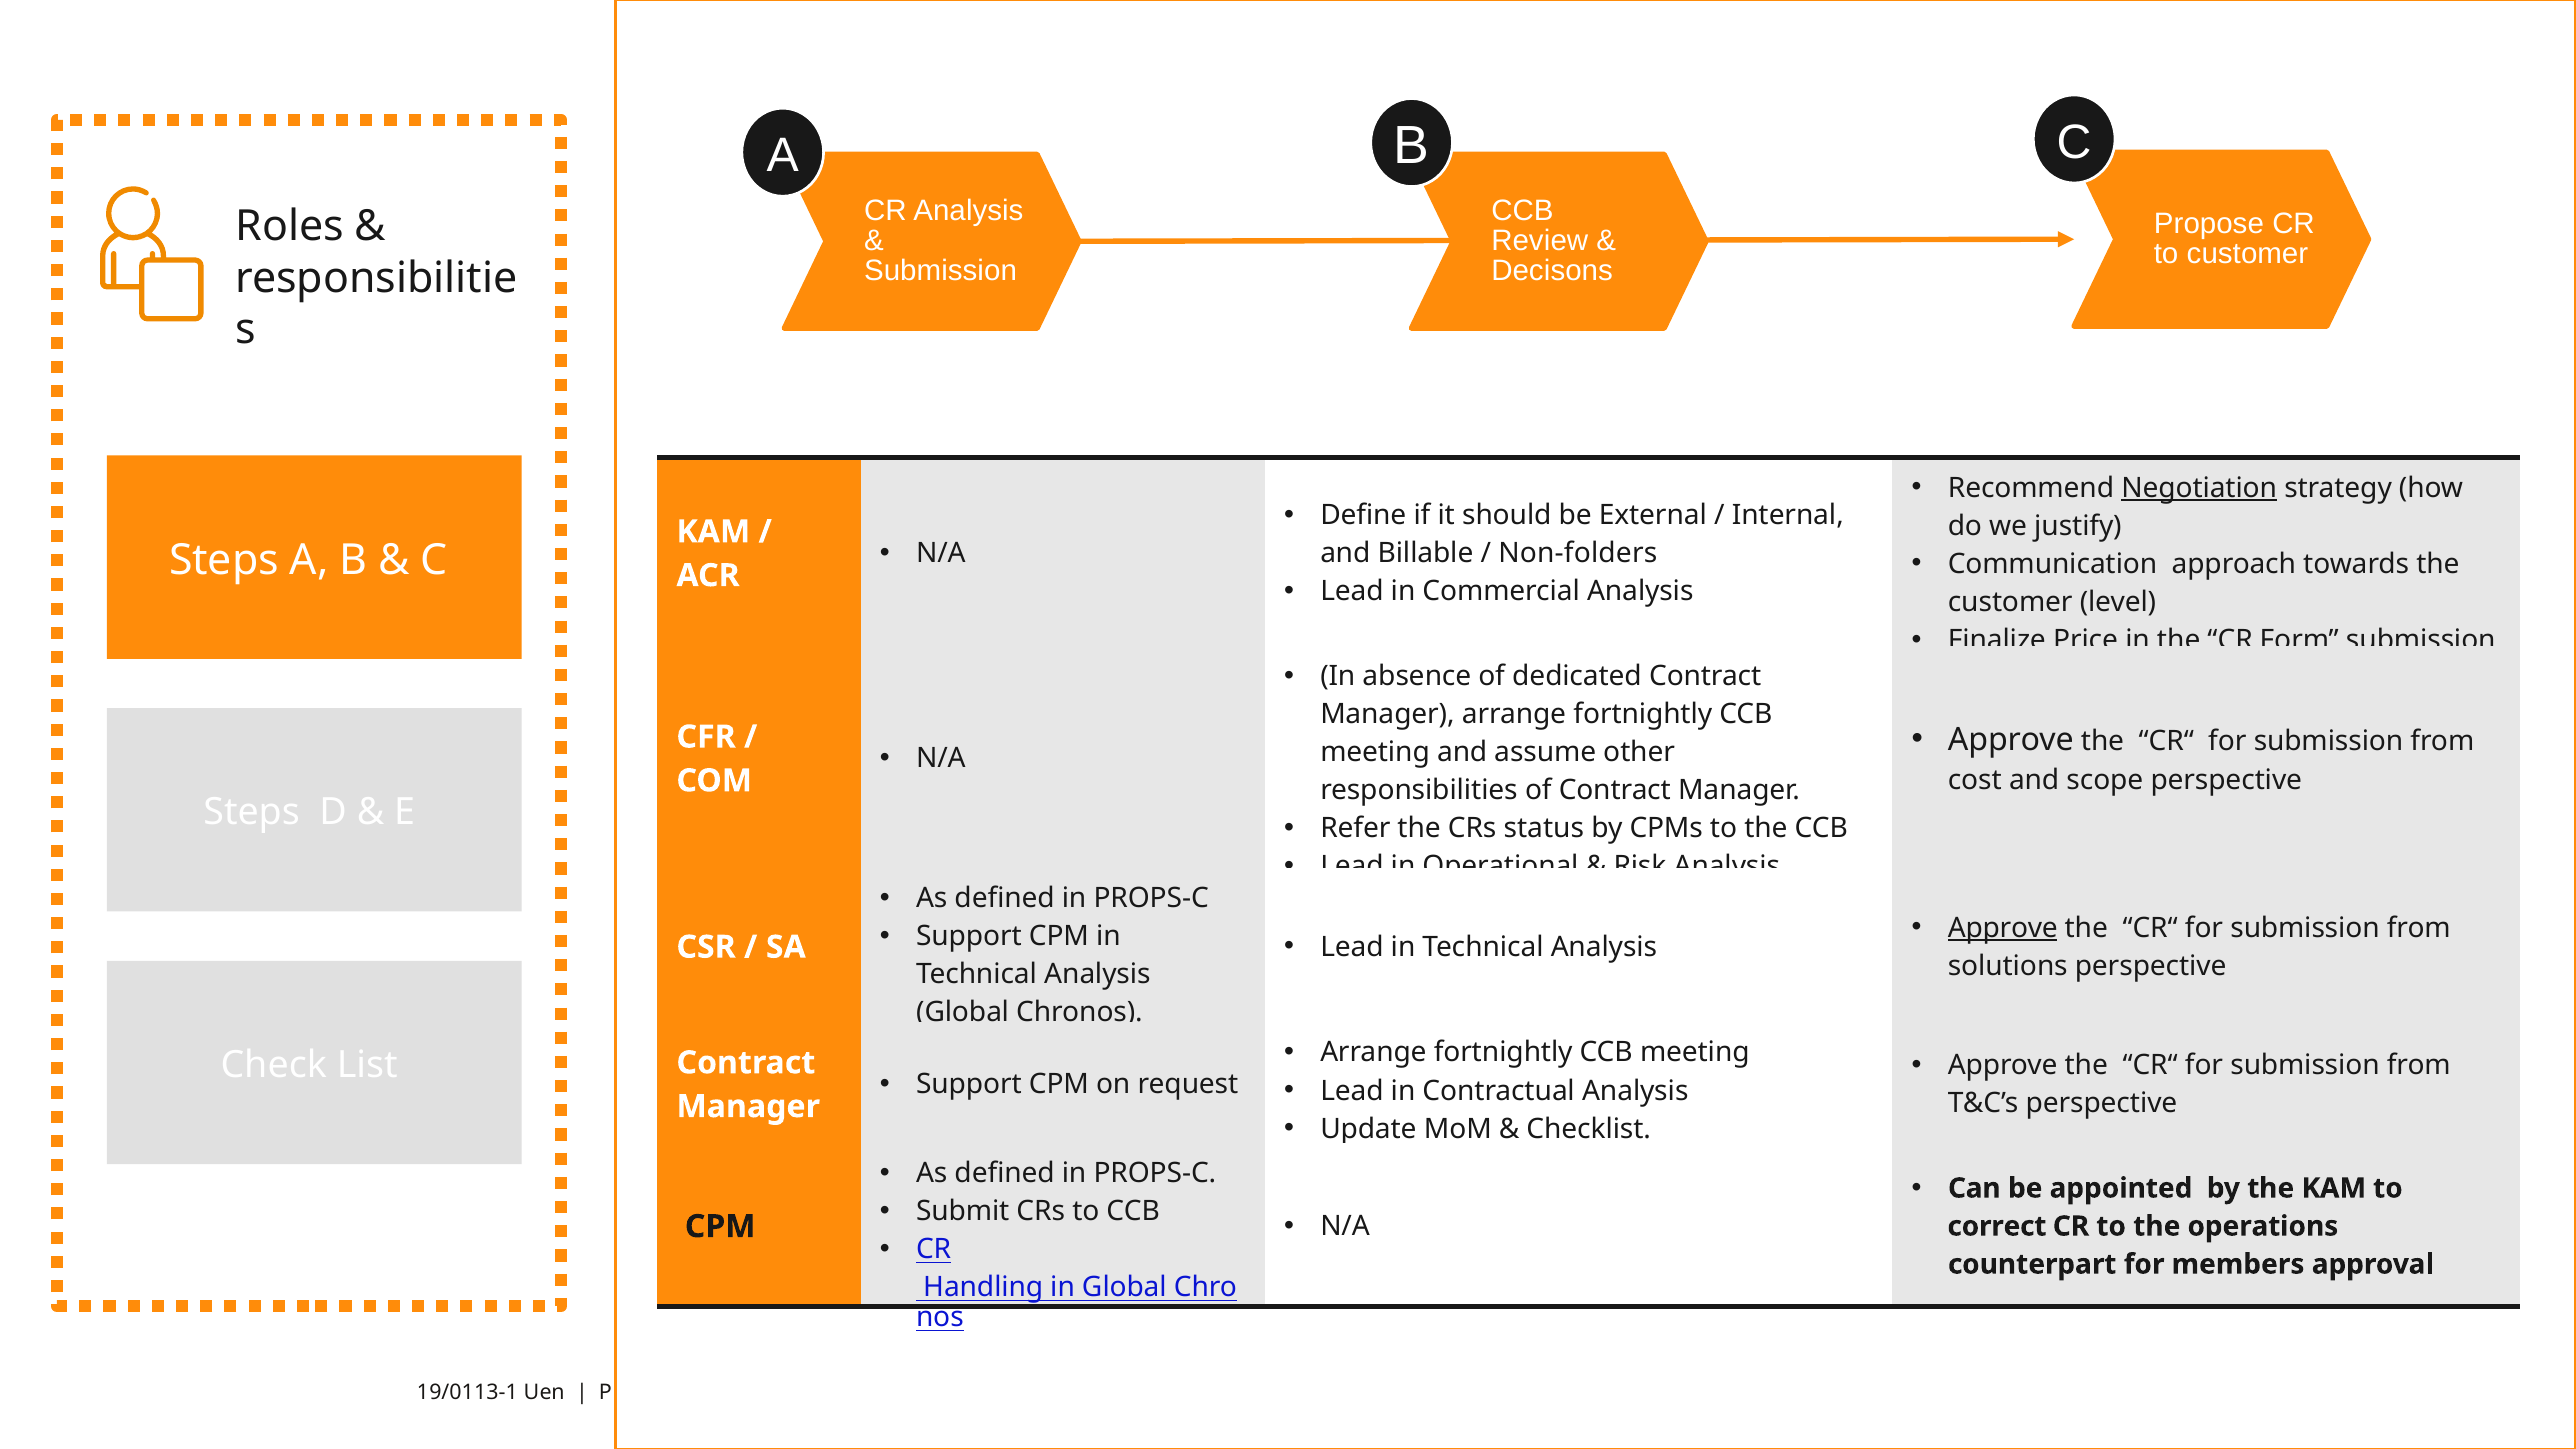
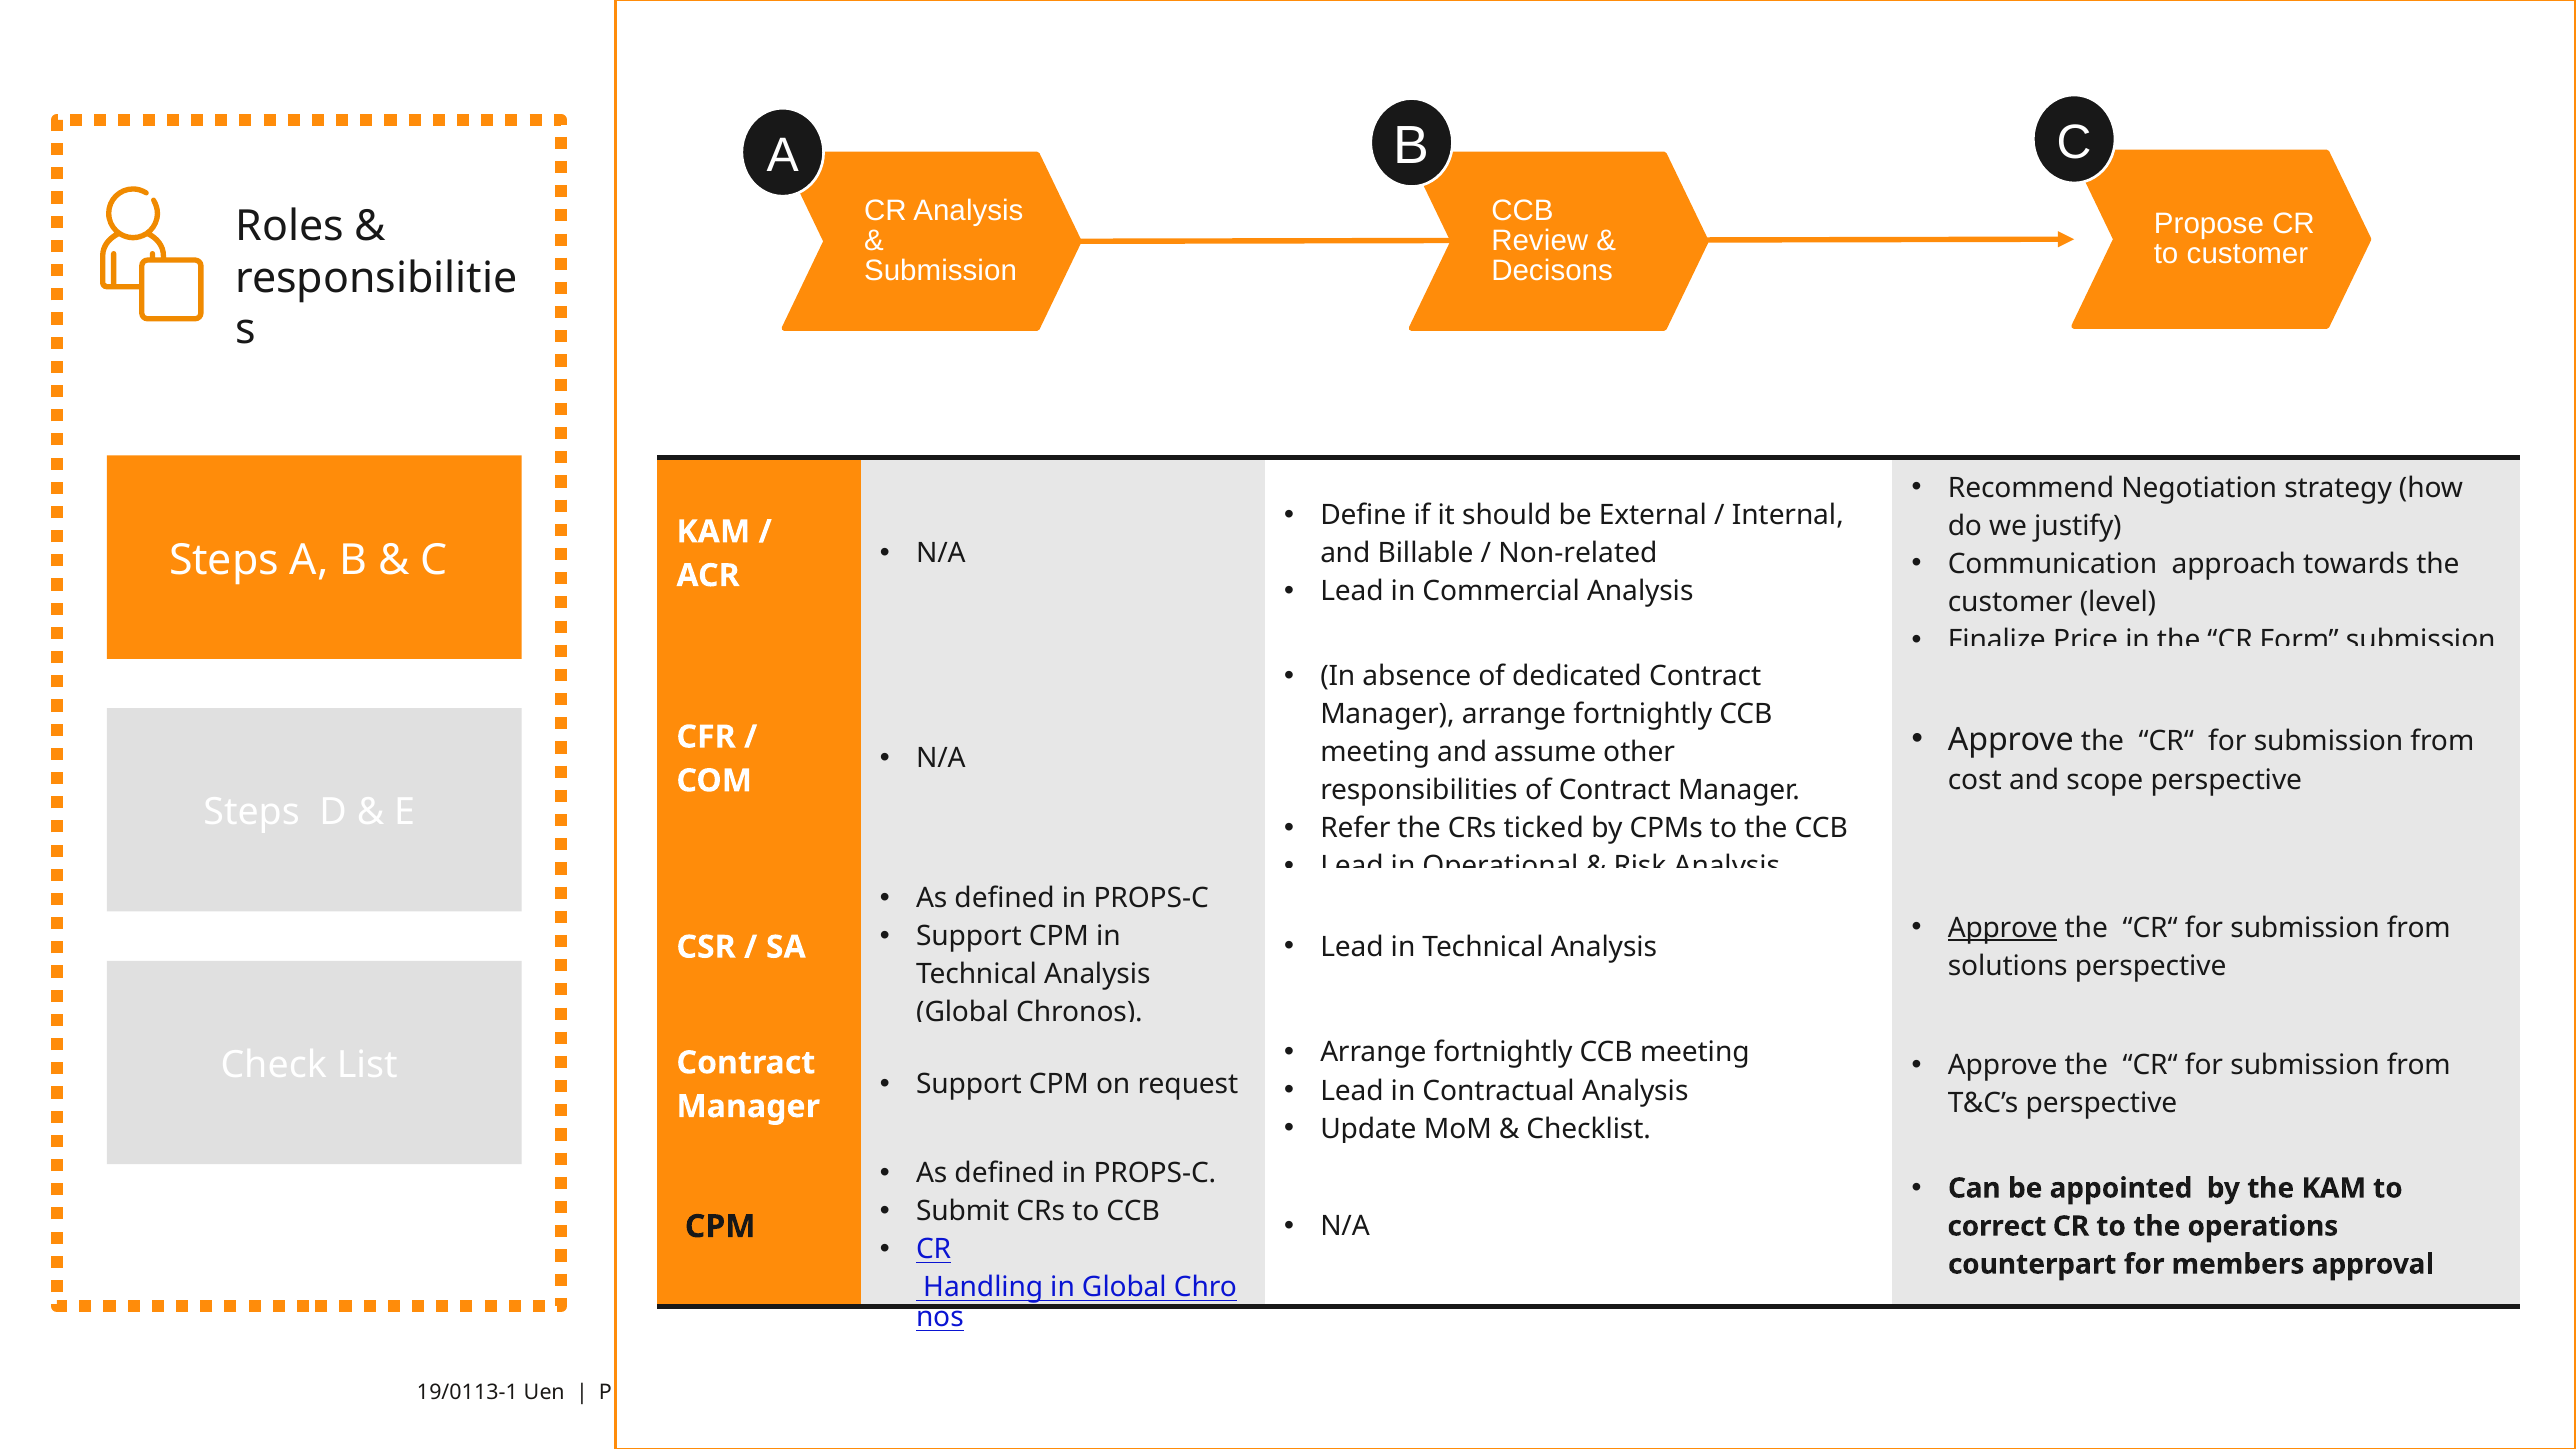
Negotiation underline: present -> none (2199, 488)
Non-folders: Non-folders -> Non-related (1578, 553)
status: status -> ticked (1544, 828)
